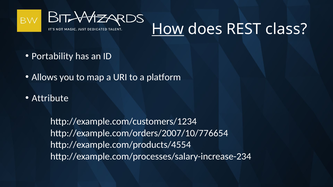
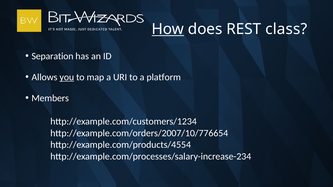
Portability: Portability -> Separation (52, 56)
you underline: none -> present (67, 77)
Attribute: Attribute -> Members (50, 98)
